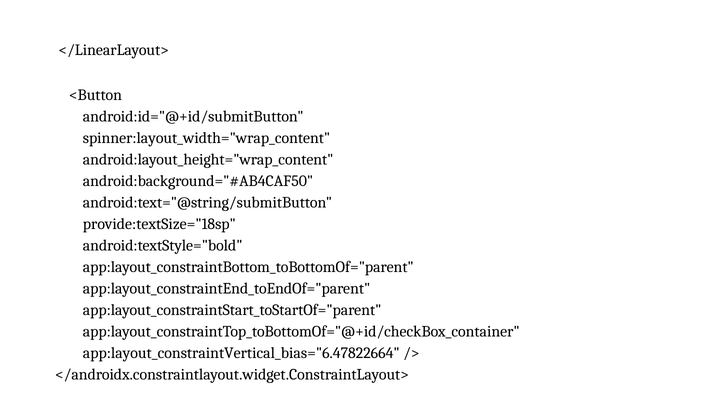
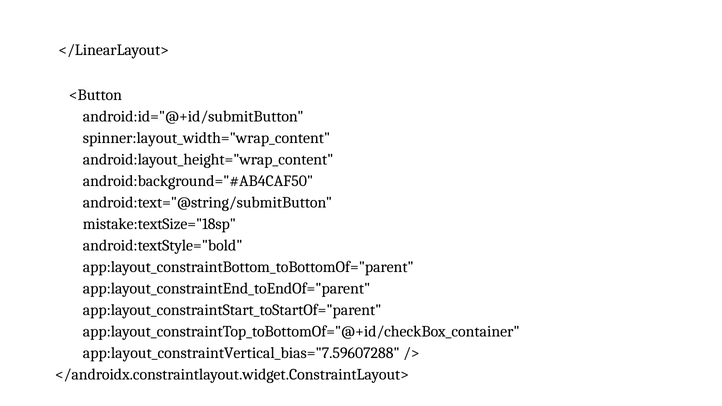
provide:textSize="18sp: provide:textSize="18sp -> mistake:textSize="18sp (159, 224)
app:layout_constraintVertical_bias="6.47822664: app:layout_constraintVertical_bias="6.47822664 -> app:layout_constraintVertical_bias="7.59607288 (241, 353)
